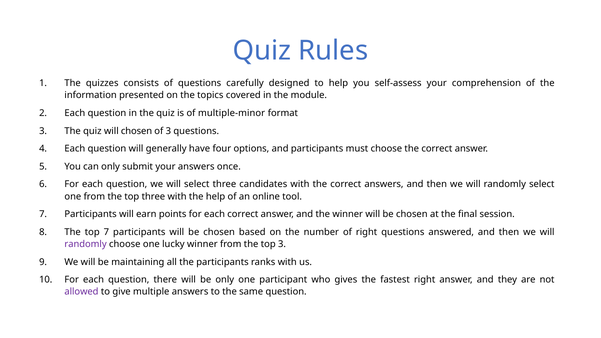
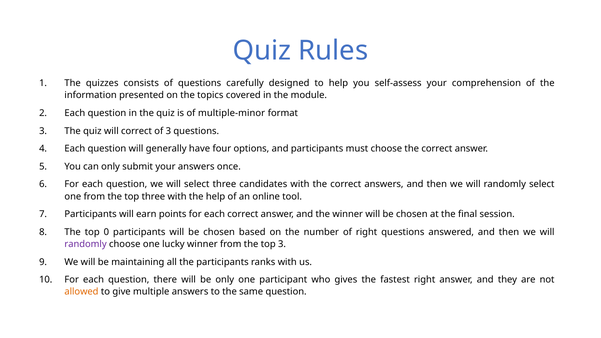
will chosen: chosen -> correct (136, 131)
top 7: 7 -> 0 (106, 232)
allowed colour: purple -> orange (82, 292)
